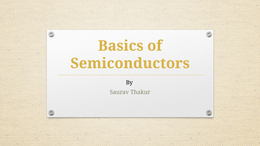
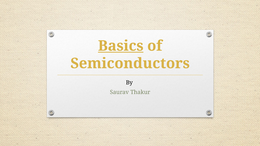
Basics underline: none -> present (121, 46)
